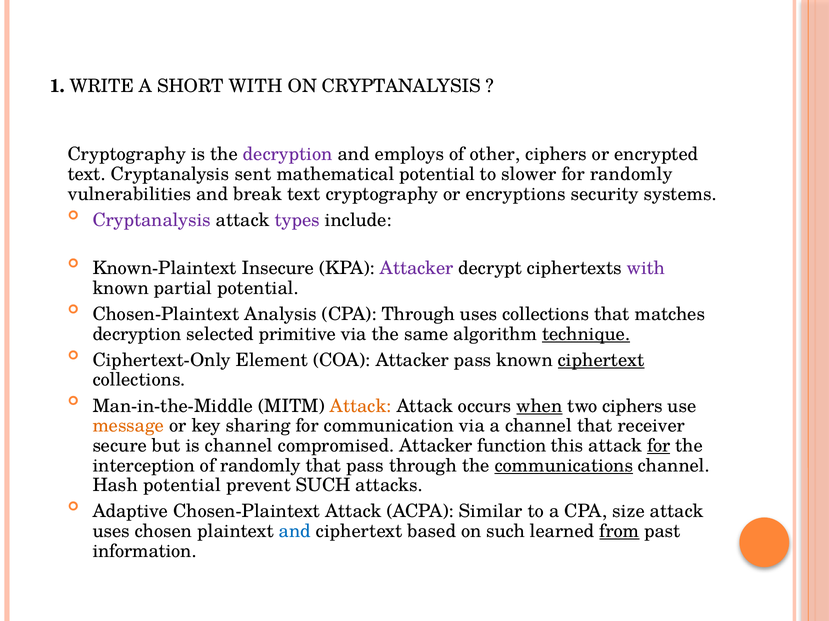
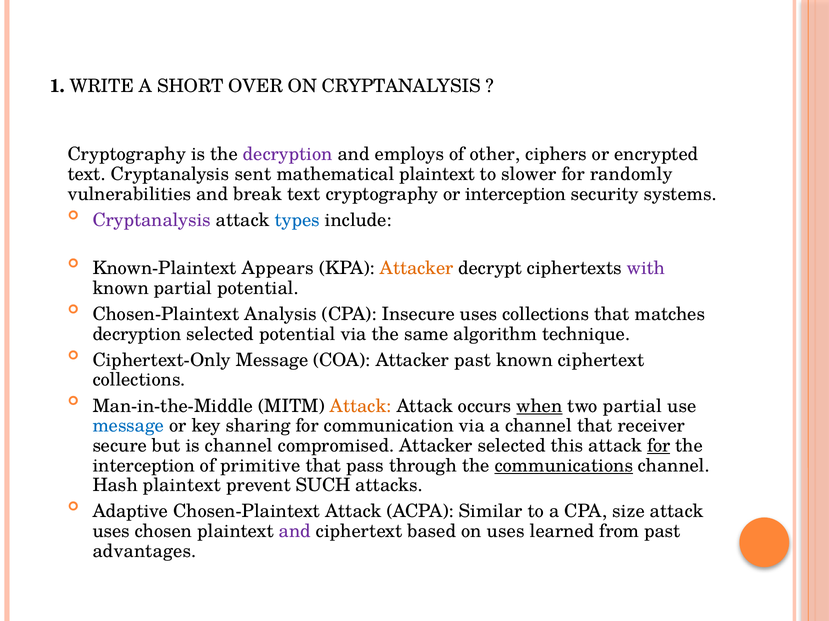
SHORT WITH: WITH -> OVER (256, 86)
mathematical potential: potential -> plaintext (437, 174)
or encryptions: encryptions -> interception (516, 194)
types colour: purple -> blue (297, 220)
Insecure: Insecure -> Appears (278, 269)
Attacker colour: purple -> orange (417, 269)
CPA Through: Through -> Insecure (418, 315)
selected primitive: primitive -> potential (297, 334)
technique underline: present -> none (586, 334)
Ciphertext-Only Element: Element -> Message (272, 360)
Attacker pass: pass -> past (473, 360)
ciphertext underline: present -> none (601, 360)
two ciphers: ciphers -> partial (632, 406)
message colour: orange -> blue (128, 426)
Attacker function: function -> selected (512, 446)
of randomly: randomly -> primitive (260, 466)
Hash potential: potential -> plaintext (182, 486)
and colour: blue -> purple (295, 532)
on such: such -> uses (506, 532)
from underline: present -> none (619, 532)
information: information -> advantages (144, 552)
